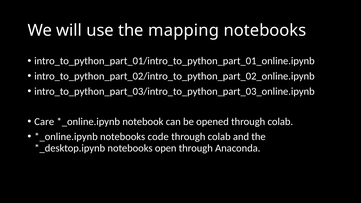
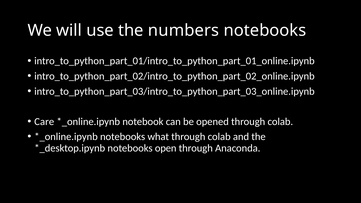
mapping: mapping -> numbers (184, 30)
code: code -> what (158, 137)
